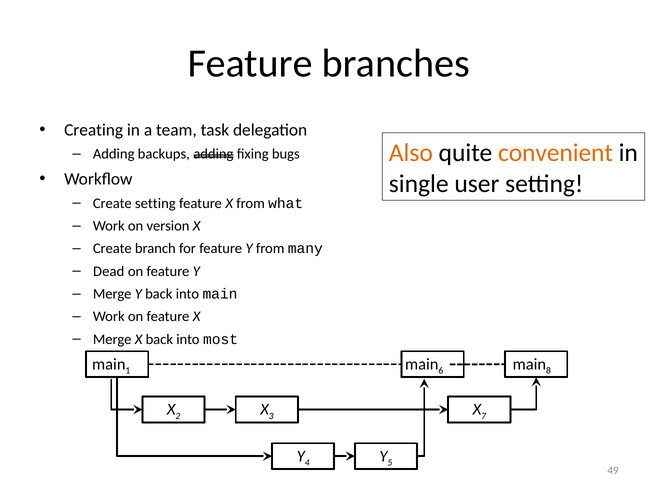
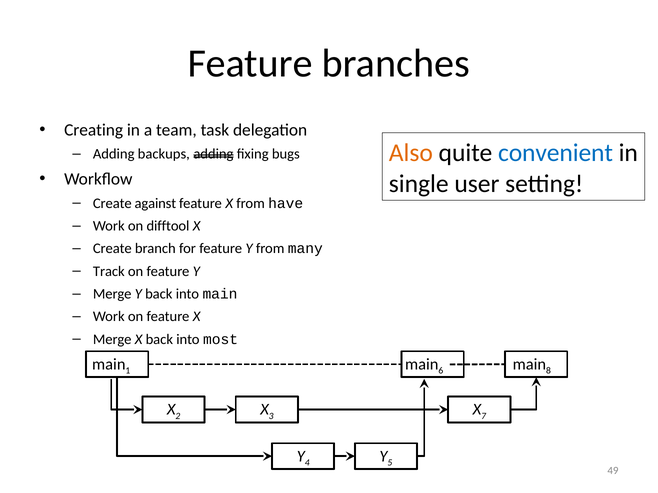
convenient colour: orange -> blue (556, 153)
Create setting: setting -> against (155, 204)
what: what -> have (286, 204)
version: version -> difftool (168, 226)
Dead: Dead -> Track (109, 272)
